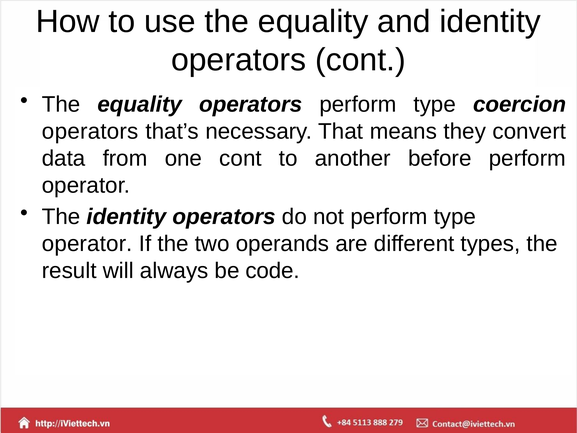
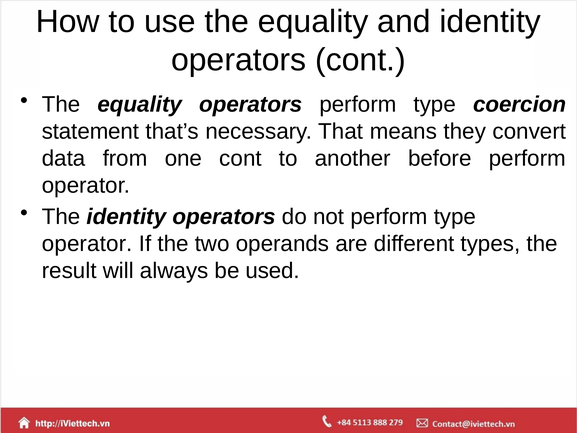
operators: operators -> statement (90, 131)
code: code -> used (273, 271)
